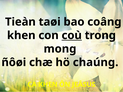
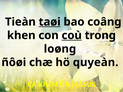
taøi underline: none -> present (50, 22)
mong: mong -> loøng (60, 49)
chaúng: chaúng -> quyeàn (96, 63)
